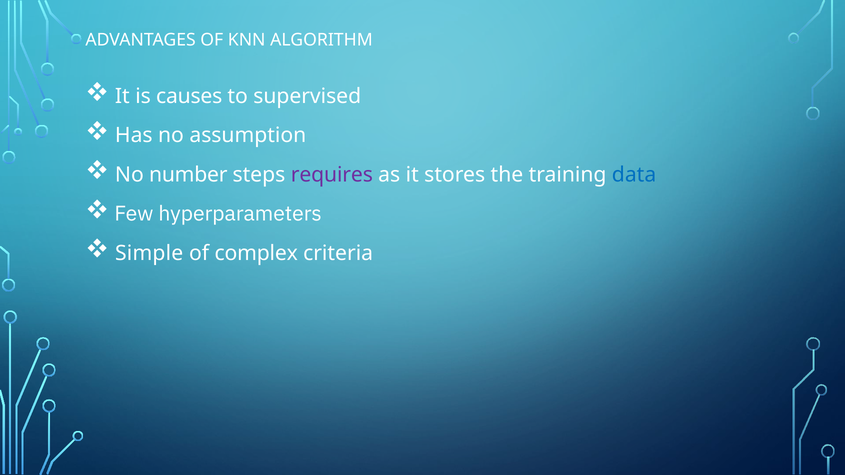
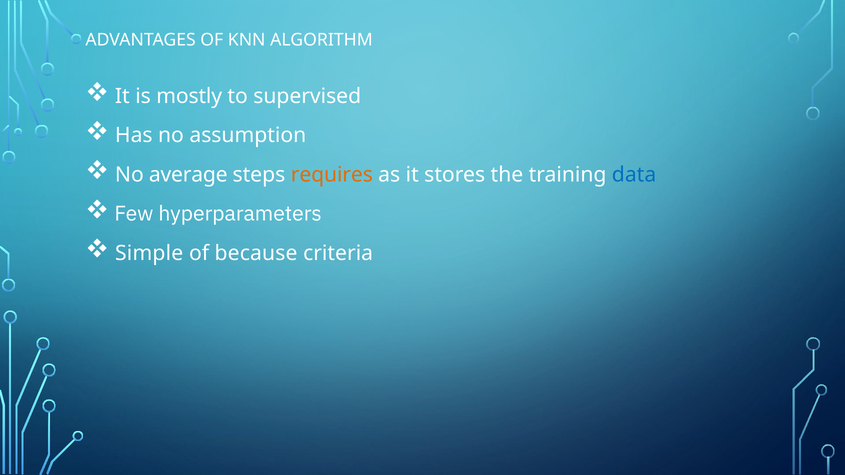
causes: causes -> mostly (189, 96)
number: number -> average (188, 175)
requires colour: purple -> orange (332, 175)
complex: complex -> because (256, 253)
